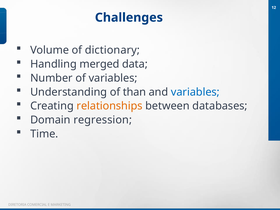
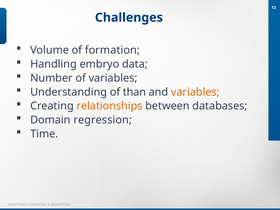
dictionary: dictionary -> formation (112, 50)
merged: merged -> embryo (99, 64)
variables colour: blue -> orange (195, 92)
